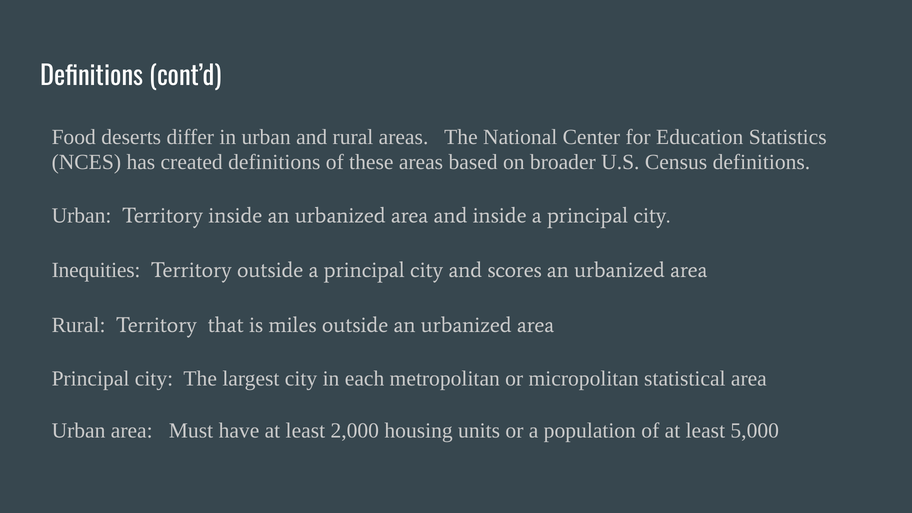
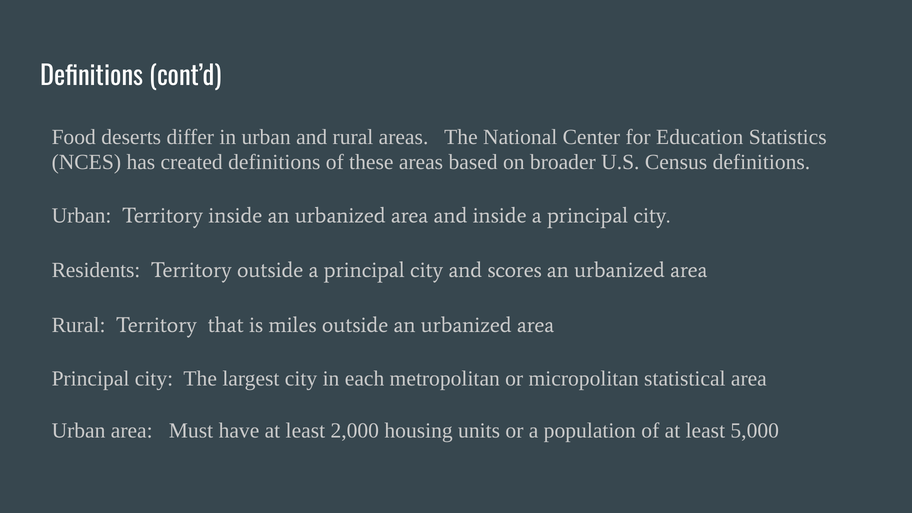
Inequities: Inequities -> Residents (96, 270)
